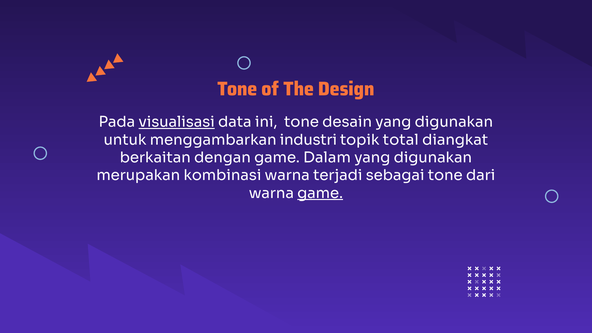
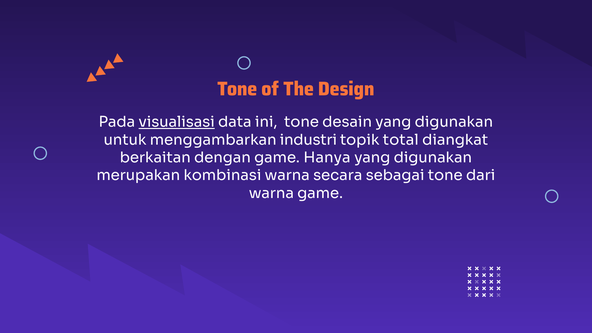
Dalam: Dalam -> Hanya (327, 158)
terjadi: terjadi -> secara (338, 175)
game underline: present -> none (320, 193)
